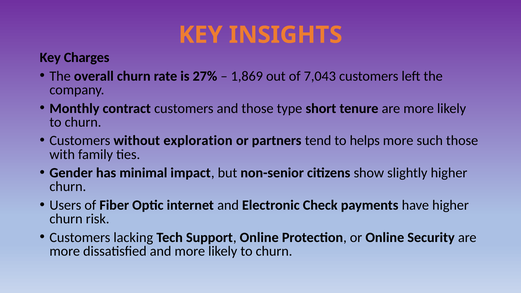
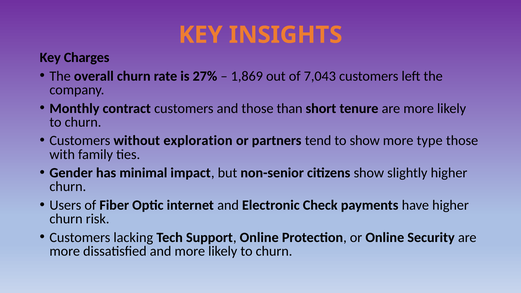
type: type -> than (290, 108)
to helps: helps -> show (365, 141)
such: such -> type (430, 141)
